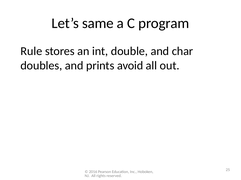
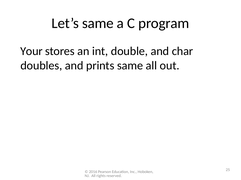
Rule: Rule -> Your (31, 51)
prints avoid: avoid -> same (130, 66)
